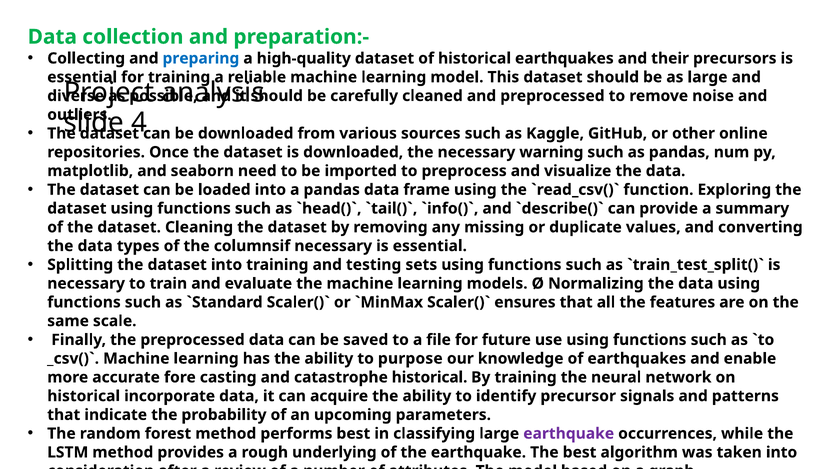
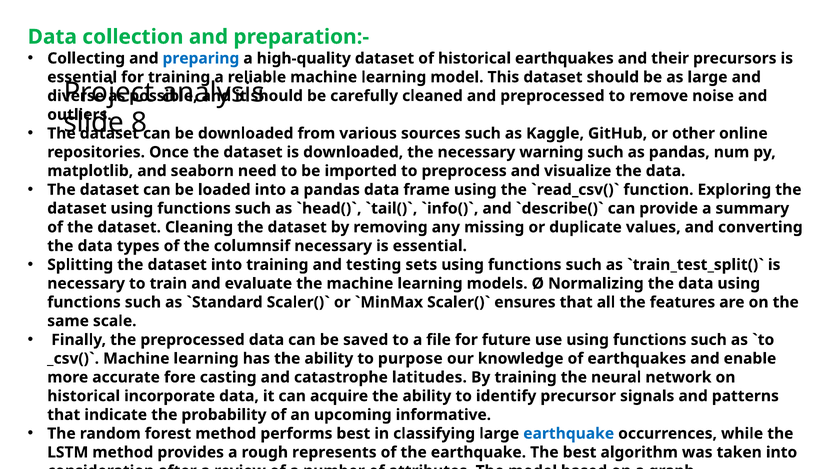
4: 4 -> 8 (139, 122)
catastrophe historical: historical -> latitudes (429, 377)
parameters: parameters -> informative (443, 414)
earthquake colour: purple -> blue (569, 433)
underlying: underlying -> represents (334, 452)
